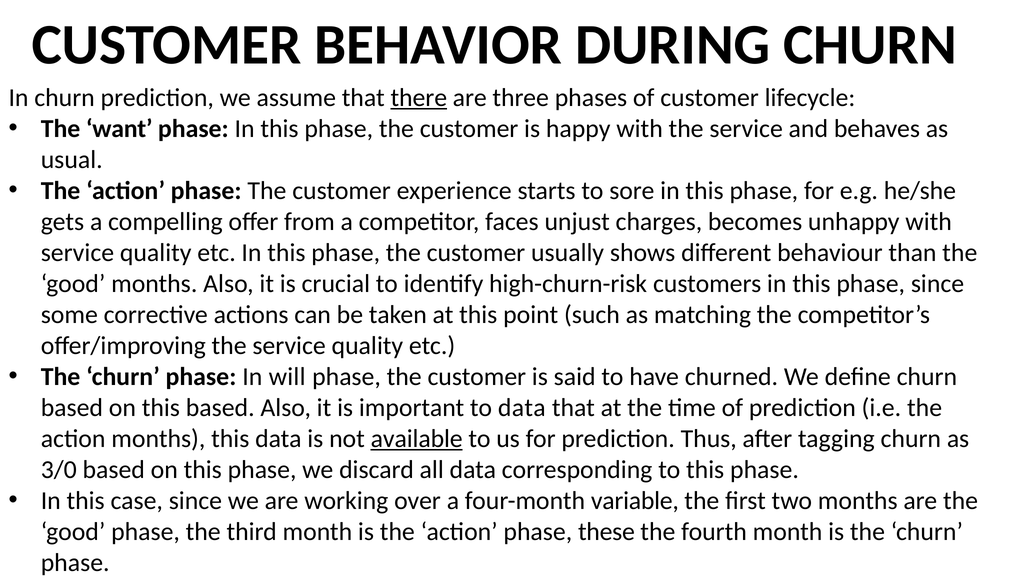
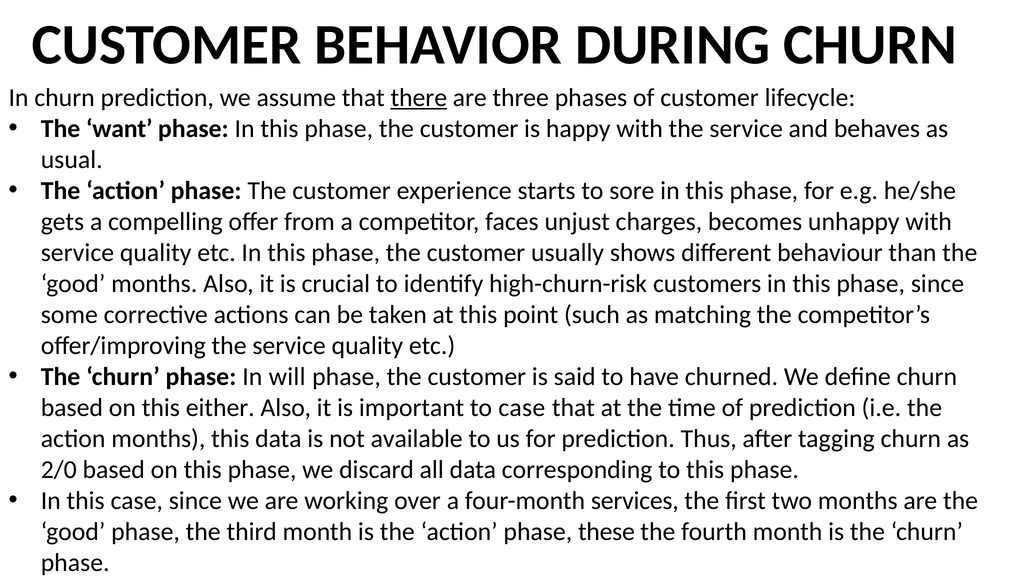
this based: based -> either (220, 407)
to data: data -> case (522, 407)
available underline: present -> none (417, 438)
3/0: 3/0 -> 2/0 (59, 469)
variable: variable -> services (635, 500)
